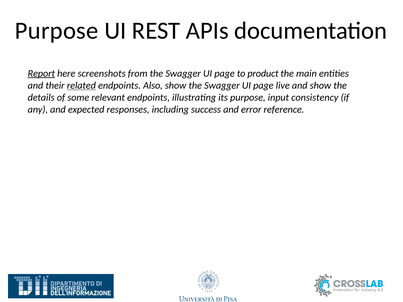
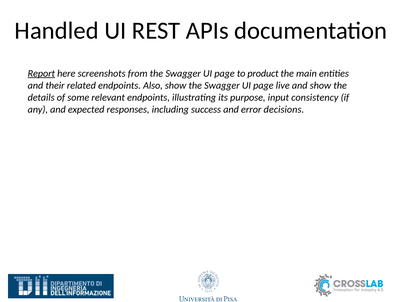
Purpose: Purpose -> Handled (57, 31)
related underline: present -> none (81, 86)
reference: reference -> decisions (284, 110)
